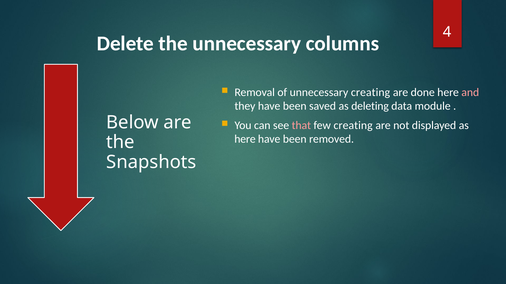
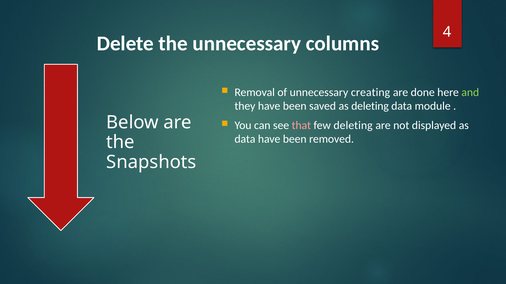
and colour: pink -> light green (470, 92)
few creating: creating -> deleting (353, 126)
here: here -> data (245, 139)
